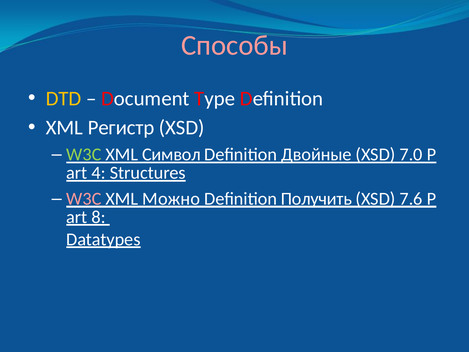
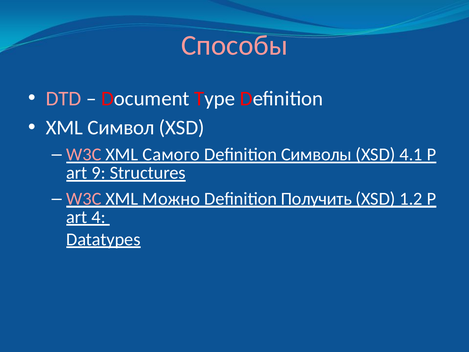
DTD colour: yellow -> pink (64, 98)
Регистр: Регистр -> Символ (121, 128)
W3C colour: light green -> pink (84, 155)
Cимвол: Cимвол -> Самого (171, 155)
Двойные: Двойные -> Символы (316, 155)
7.0: 7.0 -> 4.1 (411, 155)
4: 4 -> 9 (99, 173)
7.6: 7.6 -> 1.2 (411, 199)
8: 8 -> 4 (99, 217)
